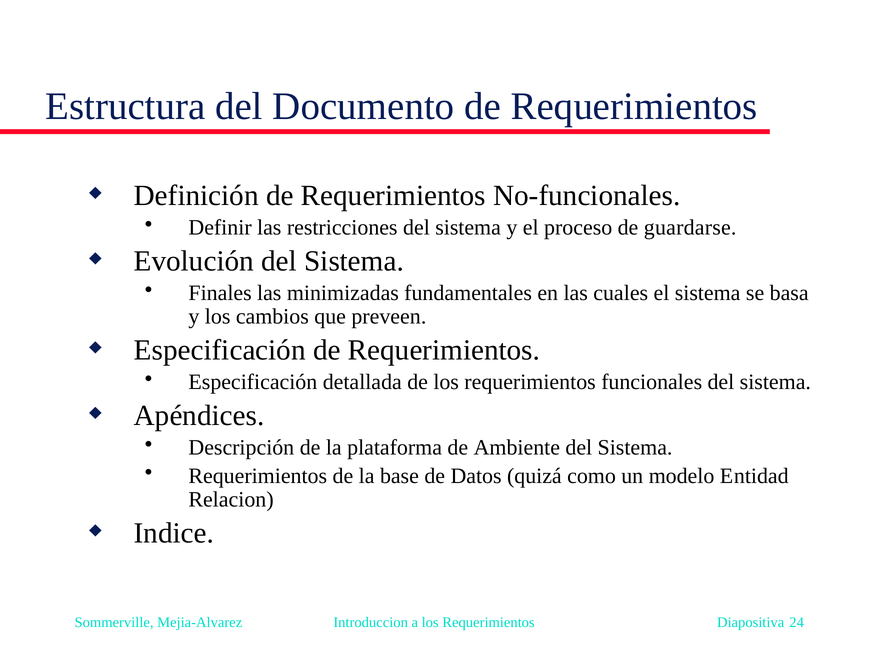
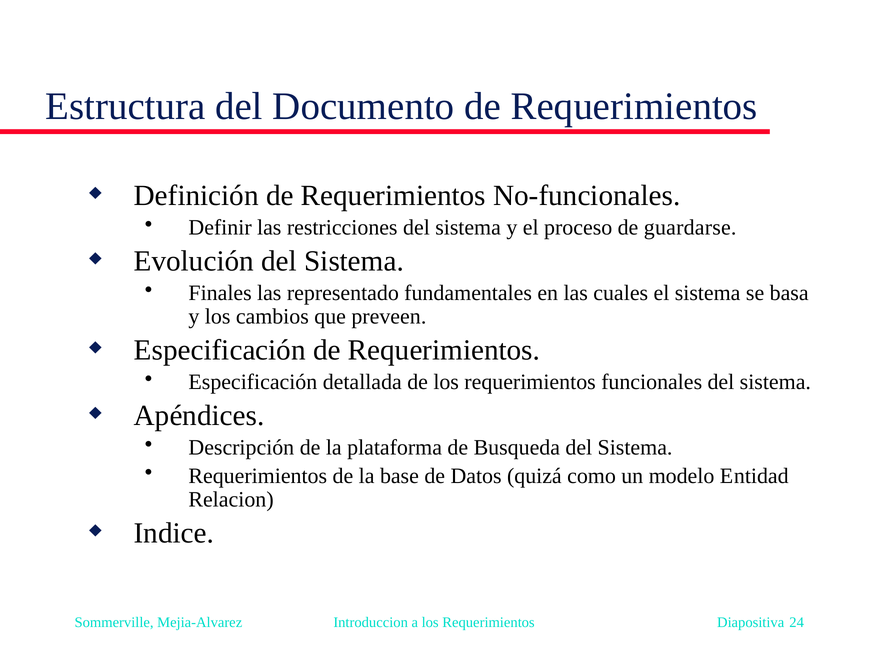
minimizadas: minimizadas -> representado (343, 293)
Ambiente: Ambiente -> Busqueda (517, 448)
